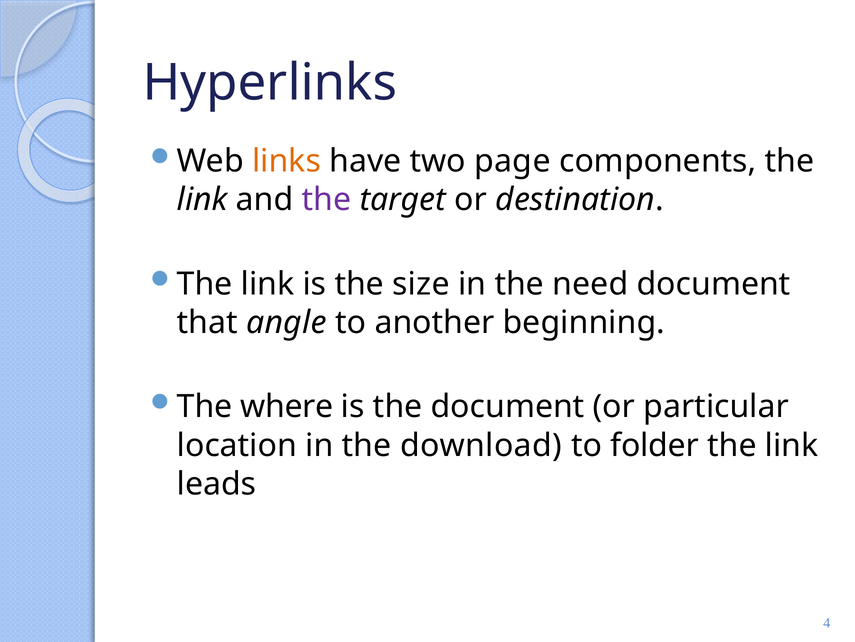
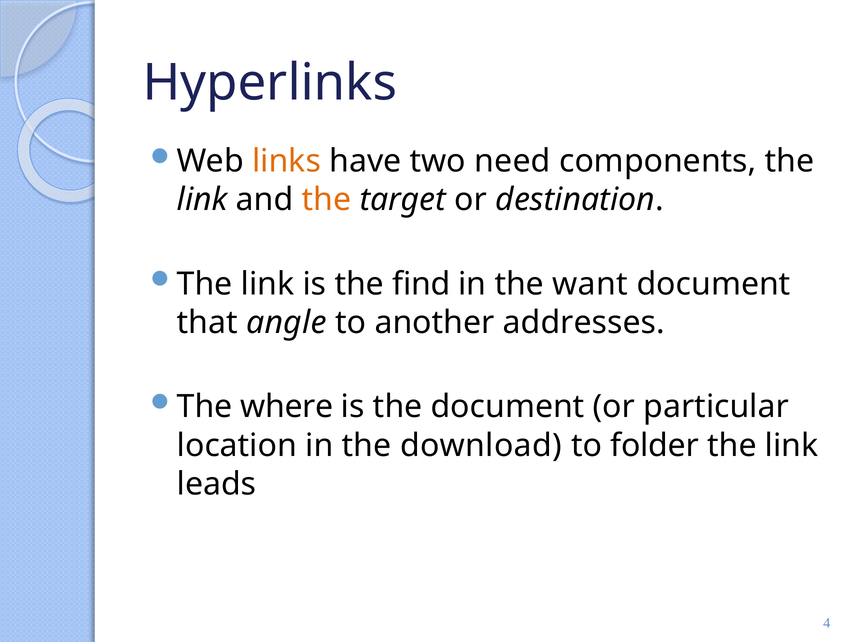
page: page -> need (512, 161)
the colour: purple -> orange (327, 200)
size: size -> find (421, 284)
need: need -> want (590, 284)
beginning: beginning -> addresses (584, 322)
